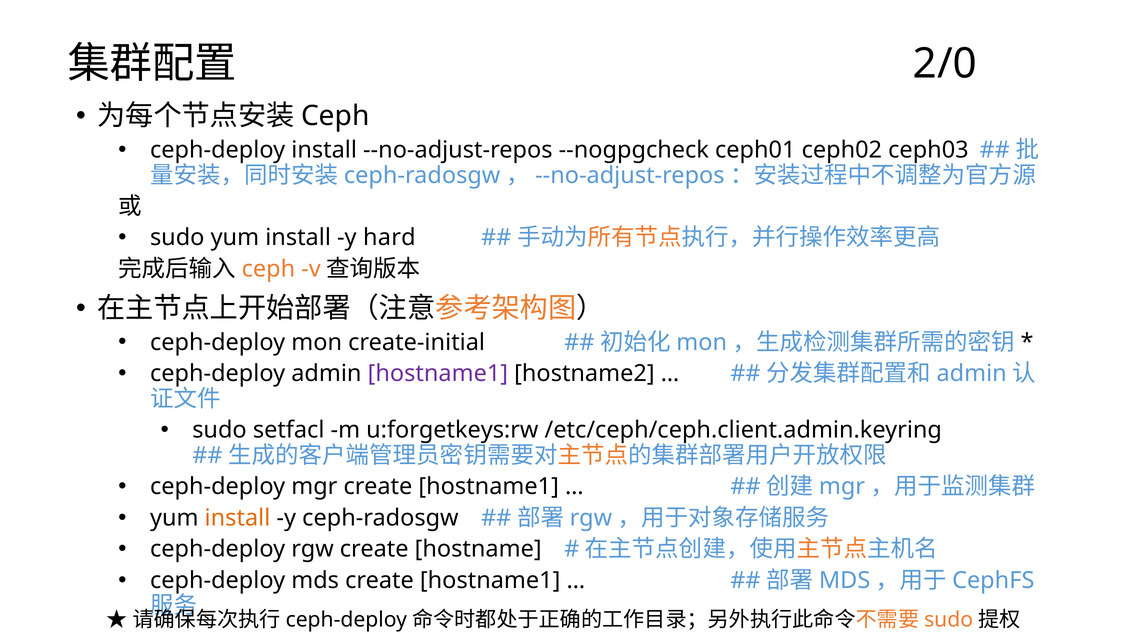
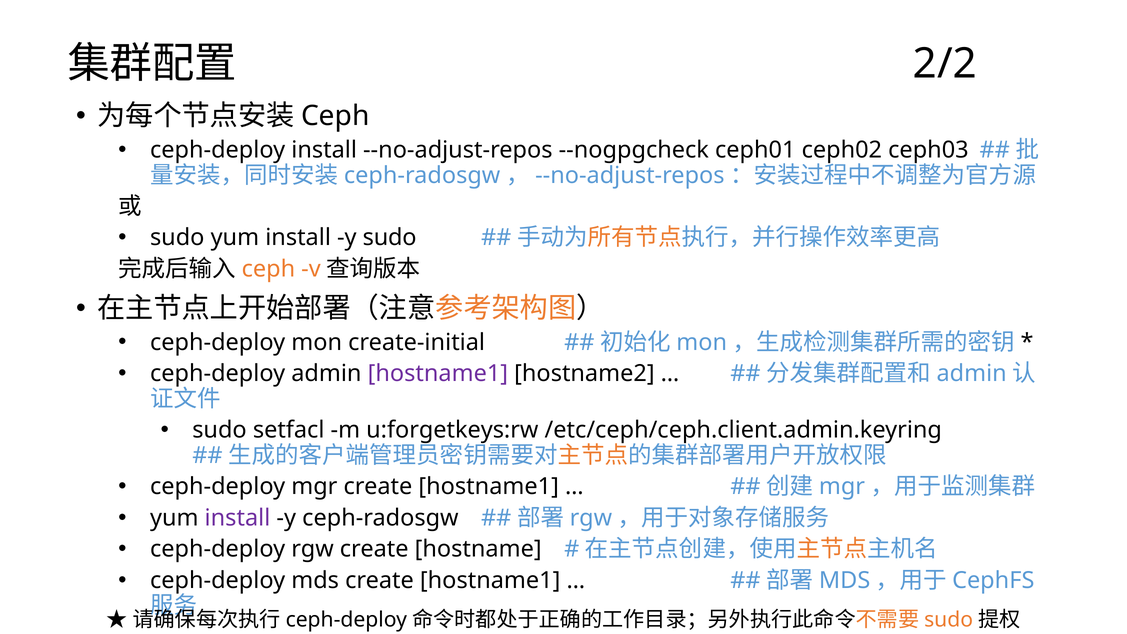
2/0: 2/0 -> 2/2 (945, 64)
y hard: hard -> sudo (390, 238)
install colour: orange -> purple (237, 518)
